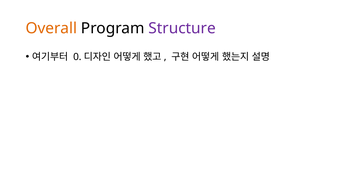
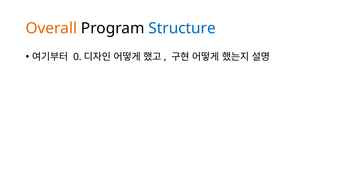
Structure colour: purple -> blue (182, 28)
